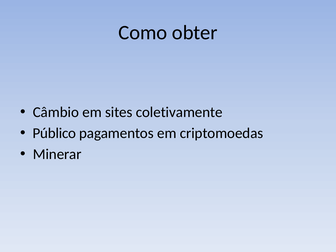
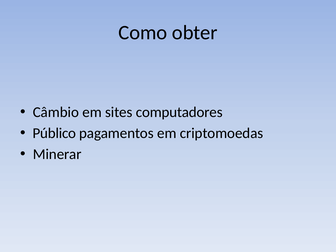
coletivamente: coletivamente -> computadores (179, 112)
